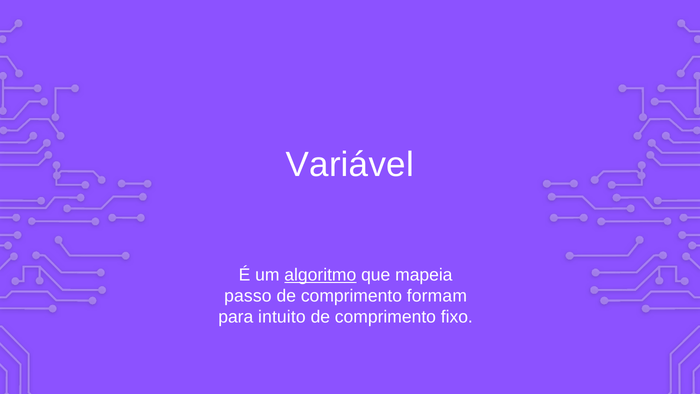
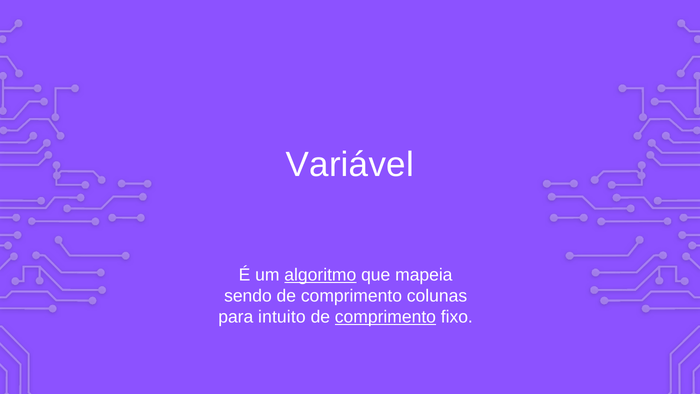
passo: passo -> sendo (248, 296)
formam: formam -> colunas (437, 296)
comprimento underline: none -> present (385, 317)
